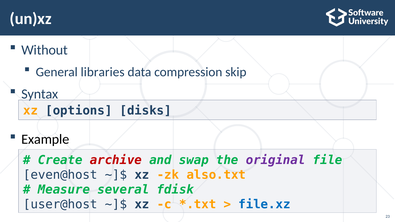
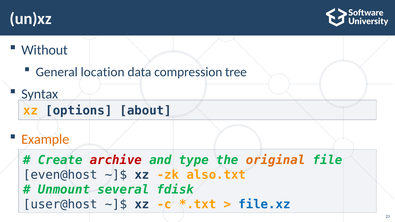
libraries: libraries -> location (103, 72)
skip: skip -> tree (236, 72)
disks: disks -> about (146, 111)
Example colour: black -> orange (45, 139)
swap: swap -> type (194, 160)
original colour: purple -> orange (276, 160)
Measure: Measure -> Unmount (64, 190)
